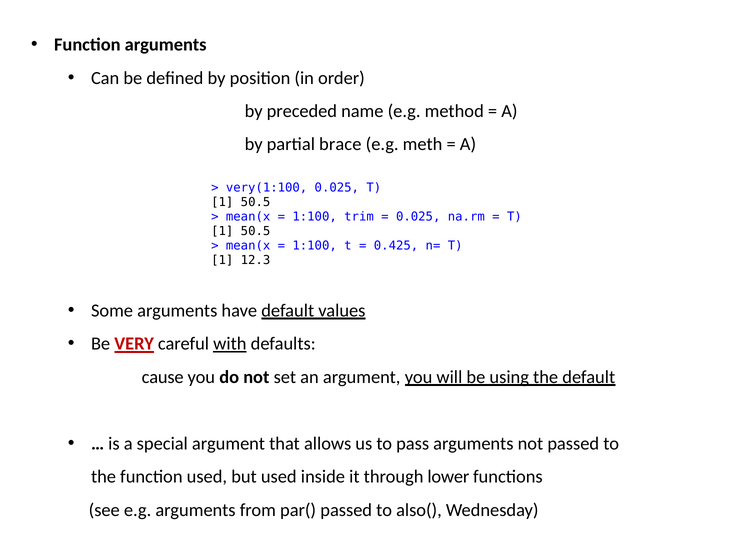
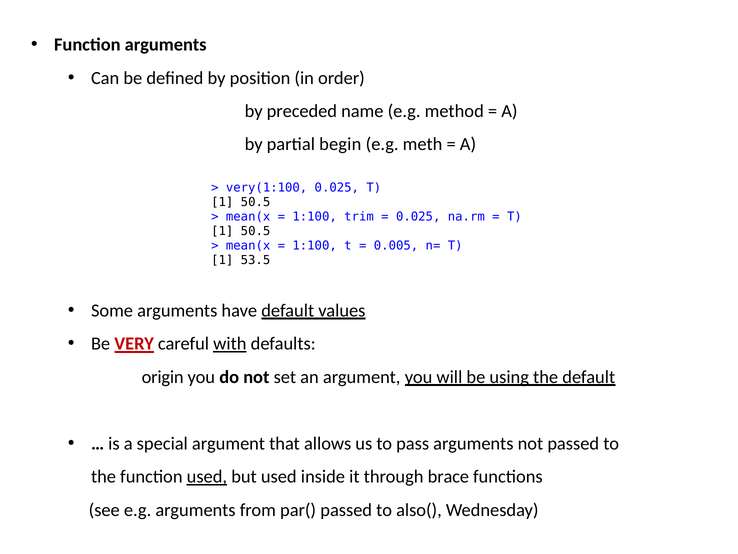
brace: brace -> begin (340, 144)
0.425: 0.425 -> 0.005 (396, 245)
12.3: 12.3 -> 53.5 (255, 260)
cause: cause -> origin (163, 377)
used underline: none -> present (207, 476)
lower: lower -> brace (448, 476)
